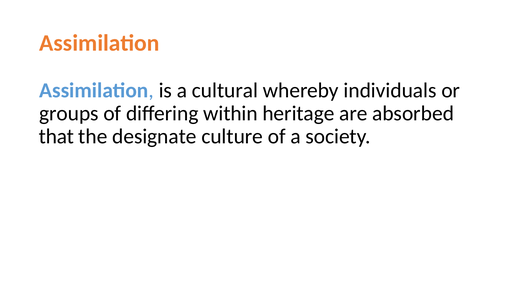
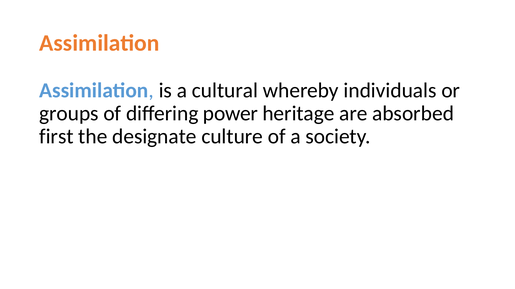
within: within -> power (231, 114)
that: that -> first (56, 137)
